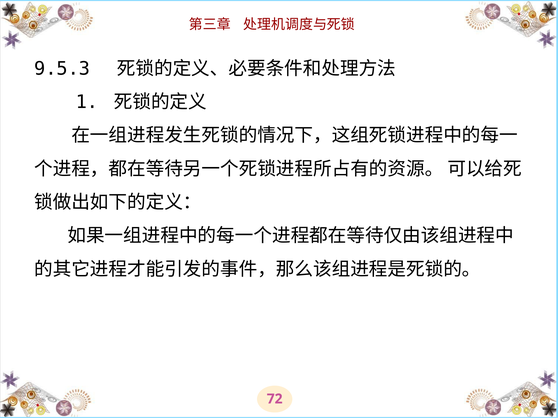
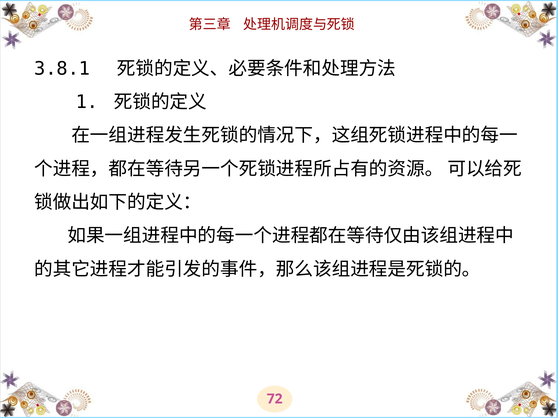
9.5.3: 9.5.3 -> 3.8.1 (62, 69)
